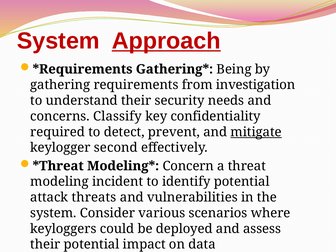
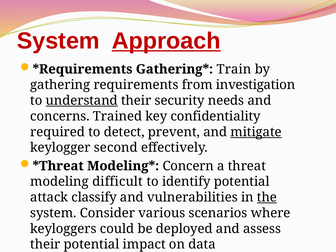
Being: Being -> Train (234, 69)
understand underline: none -> present (82, 101)
Classify: Classify -> Trained (118, 116)
incident: incident -> difficult (118, 182)
threats: threats -> classify (94, 197)
the underline: none -> present (267, 197)
